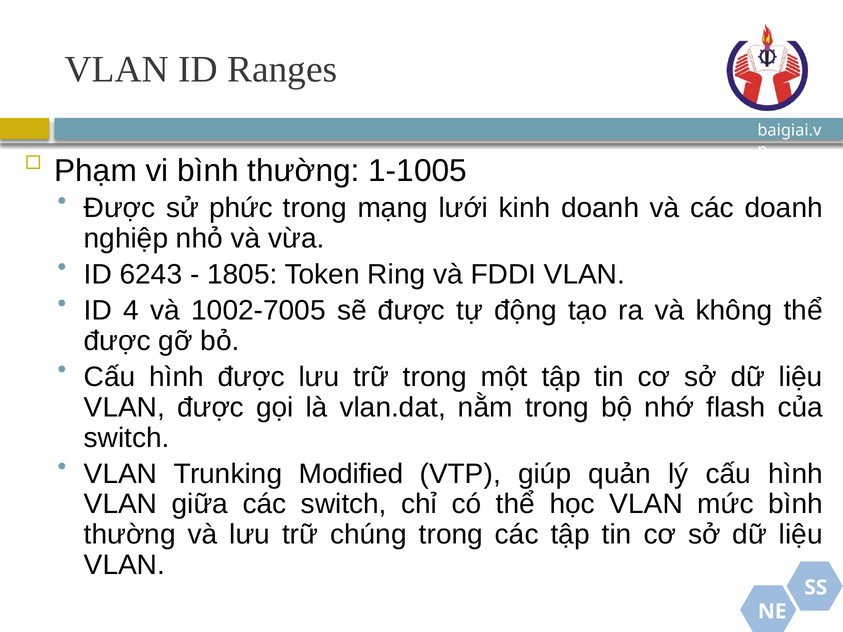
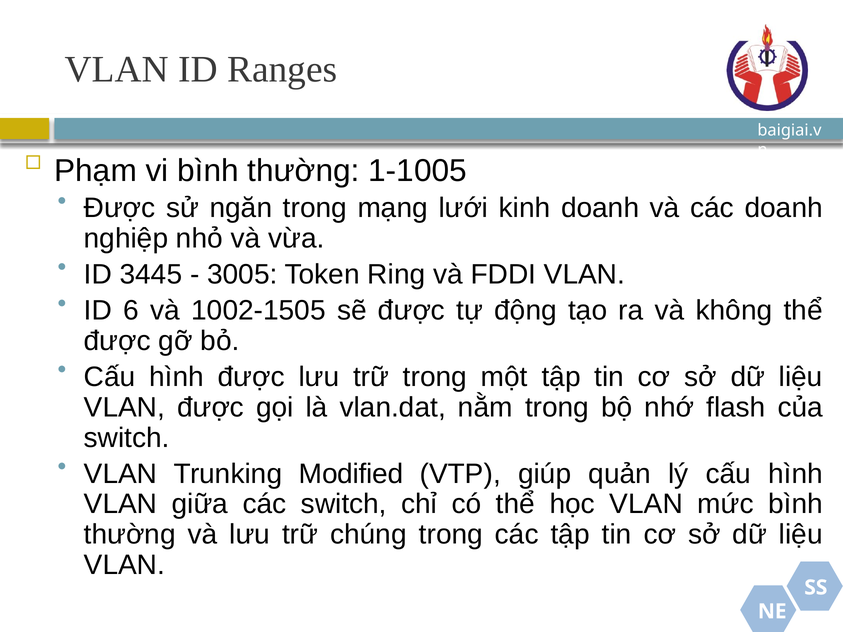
phức: phức -> ngăn (241, 208)
6243: 6243 -> 3445 (151, 275)
1805: 1805 -> 3005 (242, 275)
4: 4 -> 6 (131, 311)
1002-7005: 1002-7005 -> 1002-1505 (258, 311)
